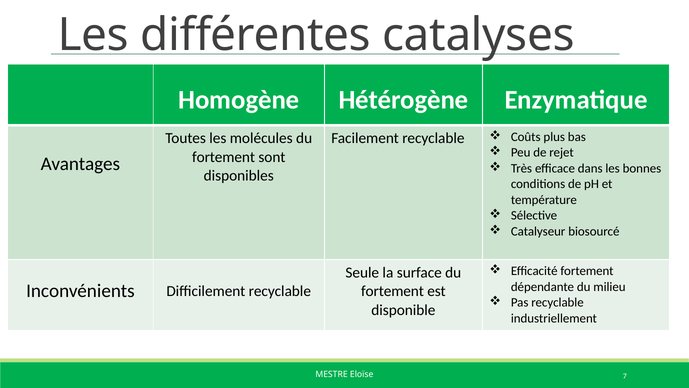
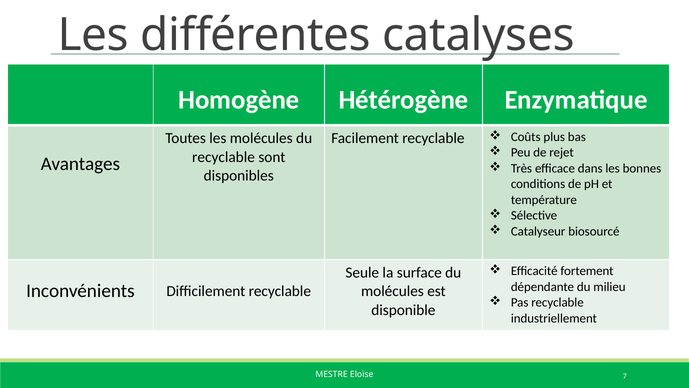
fortement: fortement -> recyclable (223, 157)
fortement: fortement -> molécules (392, 291)
